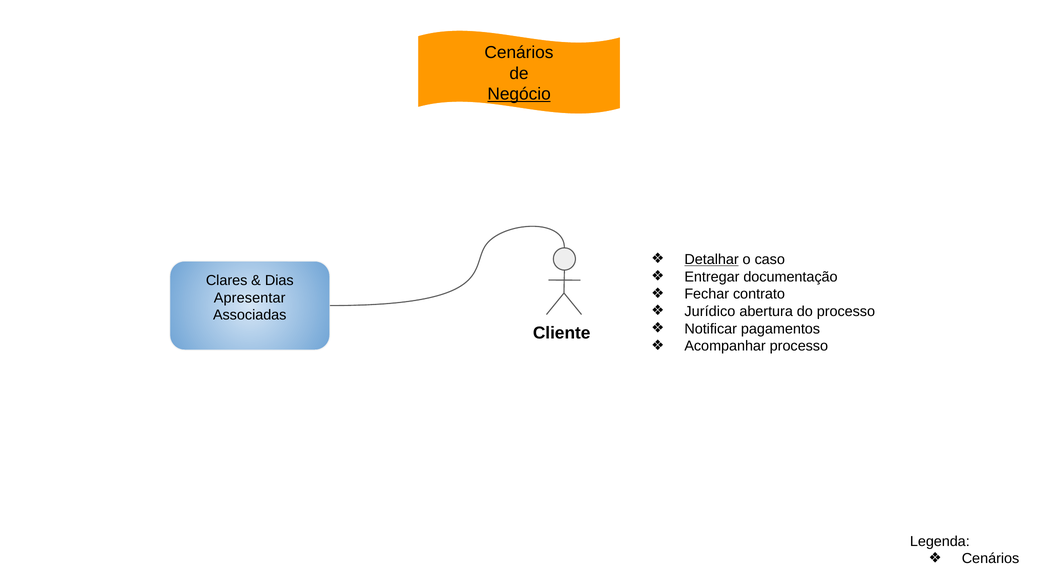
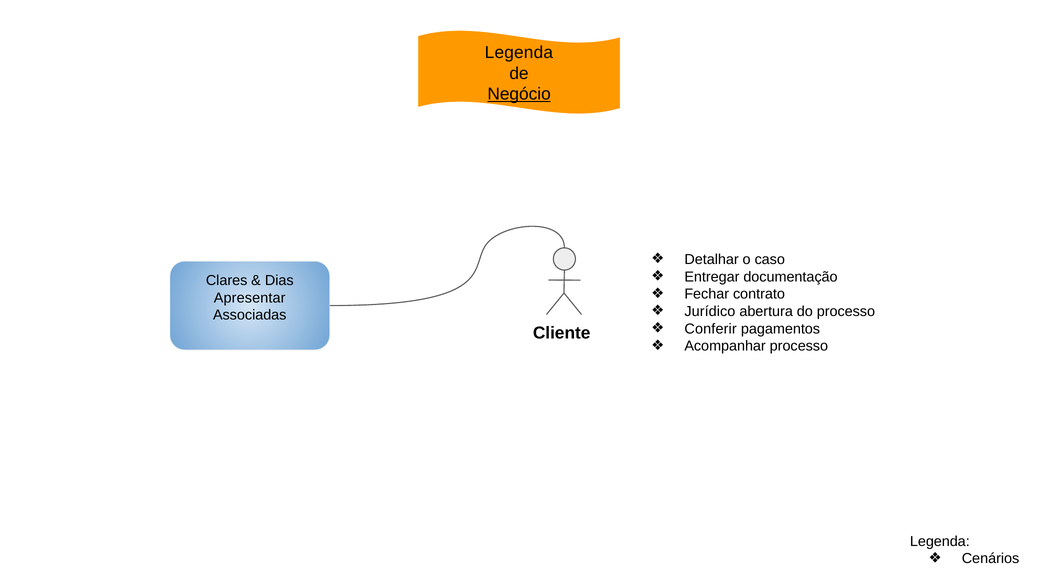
Cenários: Cenários -> Legenda (519, 53)
Detalhar underline: present -> none (712, 259)
Notificar: Notificar -> Conferir (711, 329)
